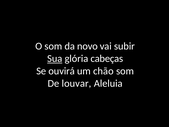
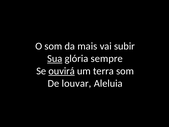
novo: novo -> mais (87, 46)
cabeças: cabeças -> sempre (107, 58)
ouvirá underline: none -> present (62, 71)
chão: chão -> terra (103, 71)
